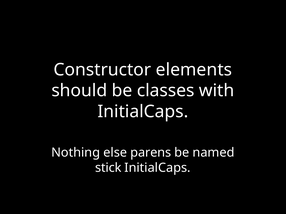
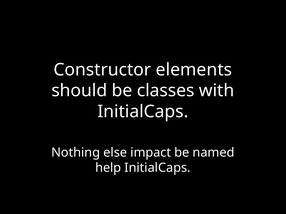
parens: parens -> impact (151, 153)
stick: stick -> help (108, 168)
